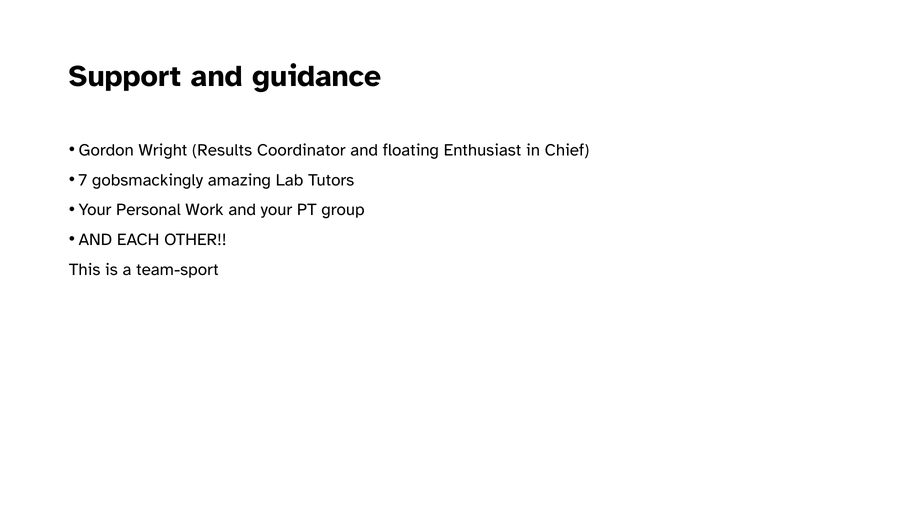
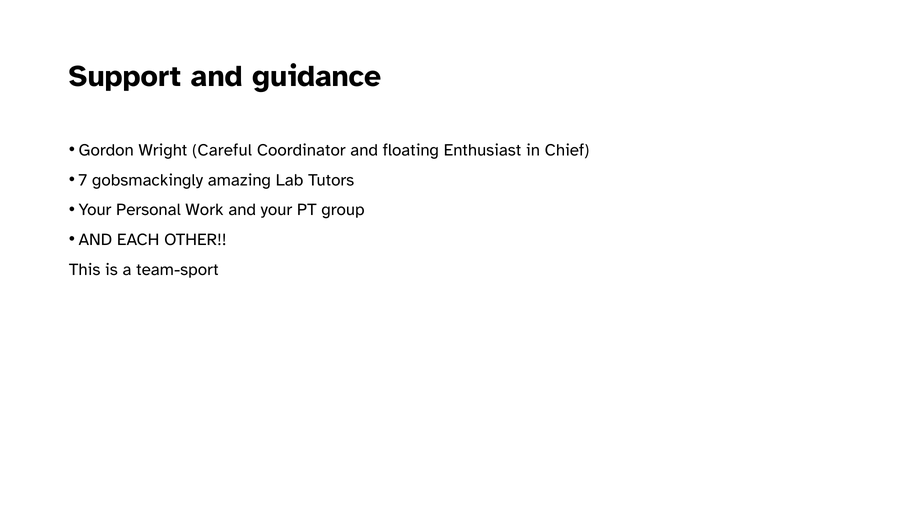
Results: Results -> Careful (222, 150)
